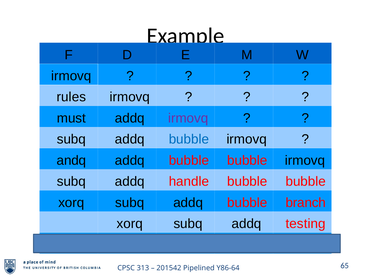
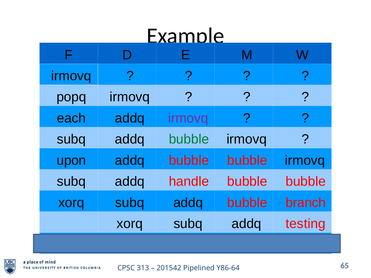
rules: rules -> popq (71, 97)
must: must -> each (71, 118)
bubble colour: blue -> green (189, 139)
andq: andq -> upon (71, 161)
